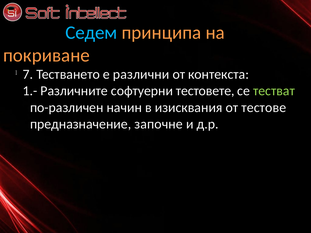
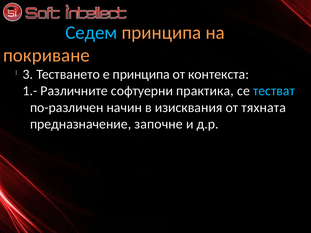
7: 7 -> 3 (28, 74)
е различни: различни -> принципа (141, 74)
тестовете: тестовете -> практика (205, 91)
тестват colour: light green -> light blue (274, 91)
тестове: тестове -> тяхната (264, 108)
